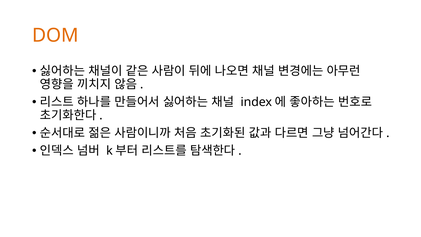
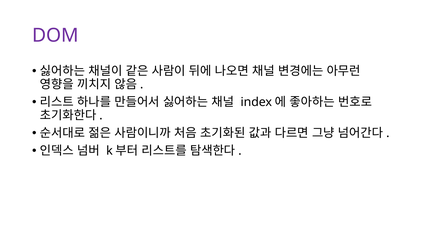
DOM colour: orange -> purple (55, 35)
